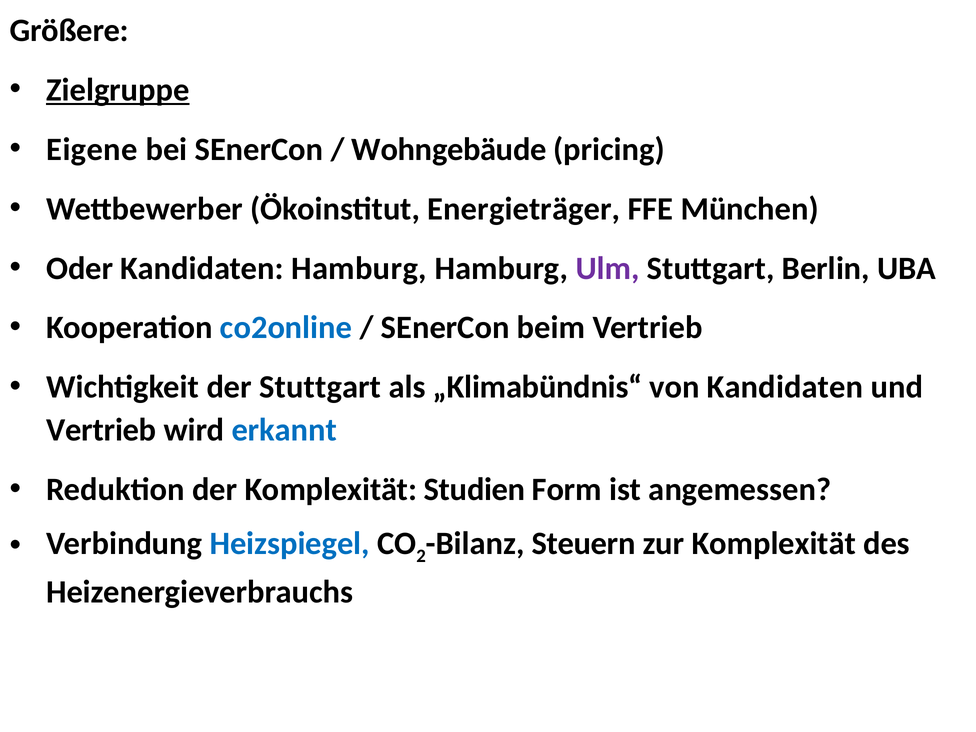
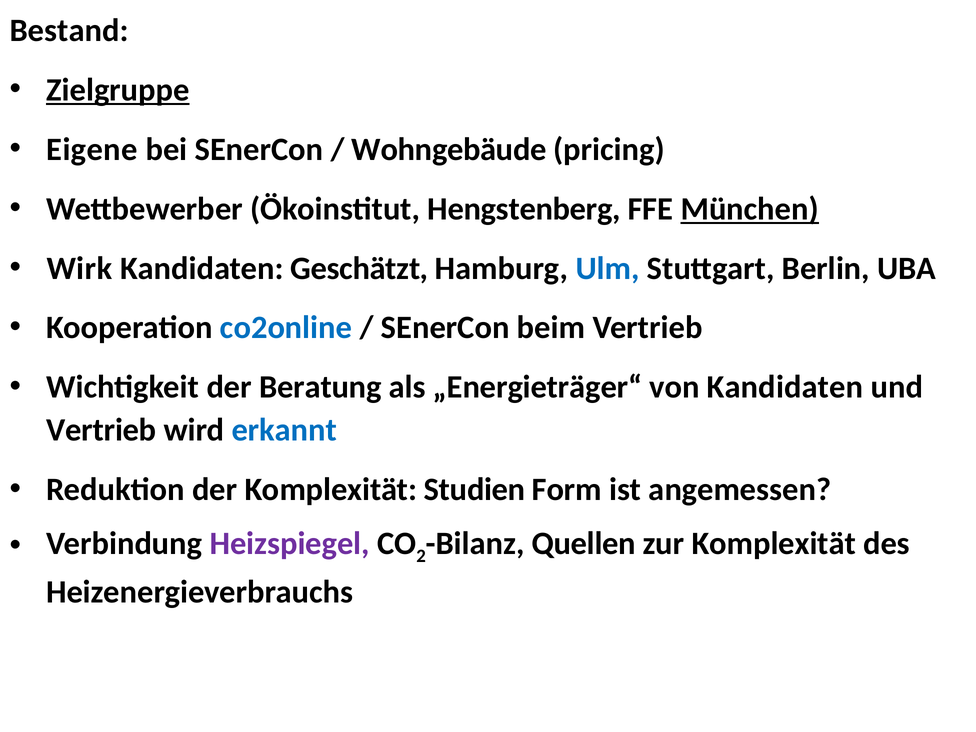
Größere: Größere -> Bestand (69, 31)
Energieträger: Energieträger -> Hengstenberg (524, 209)
München underline: none -> present (750, 209)
Oder: Oder -> Wirk (79, 268)
Kandidaten Hamburg: Hamburg -> Geschätzt (359, 268)
Ulm colour: purple -> blue (608, 268)
der Stuttgart: Stuttgart -> Beratung (320, 387)
„Klimabündnis“: „Klimabündnis“ -> „Energieträger“ (538, 387)
Heizspiegel colour: blue -> purple (290, 544)
Steuern: Steuern -> Quellen (584, 544)
